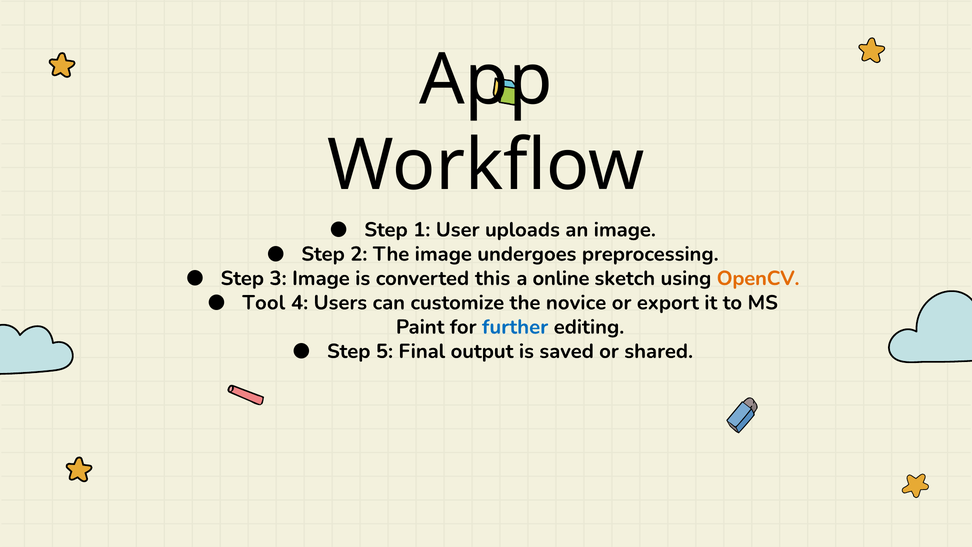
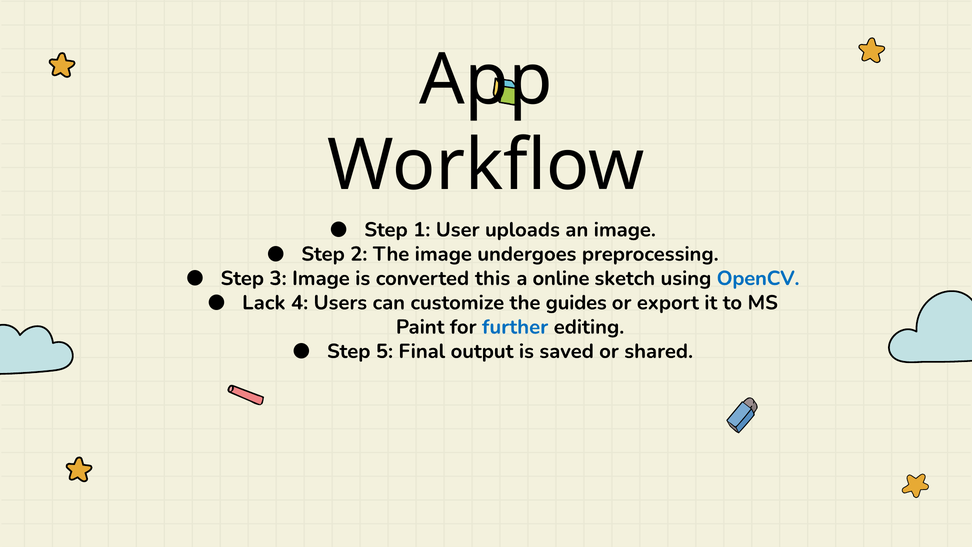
OpenCV colour: orange -> blue (758, 278)
Tool: Tool -> Lack (264, 302)
novice: novice -> guides (576, 302)
